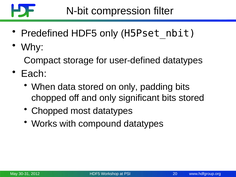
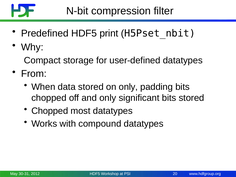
HDF5 only: only -> print (109, 33)
Each: Each -> From (34, 74)
